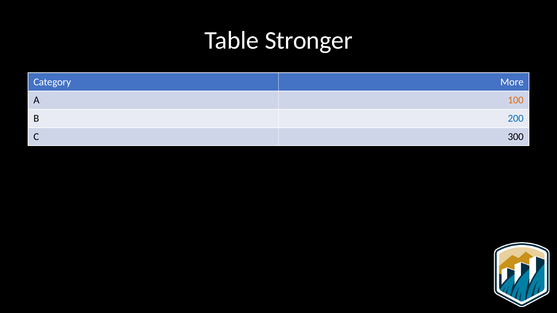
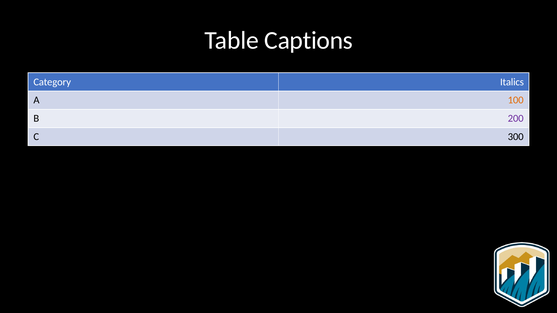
Stronger: Stronger -> Captions (309, 40)
More: More -> Italics (512, 82)
200 colour: blue -> purple (516, 119)
